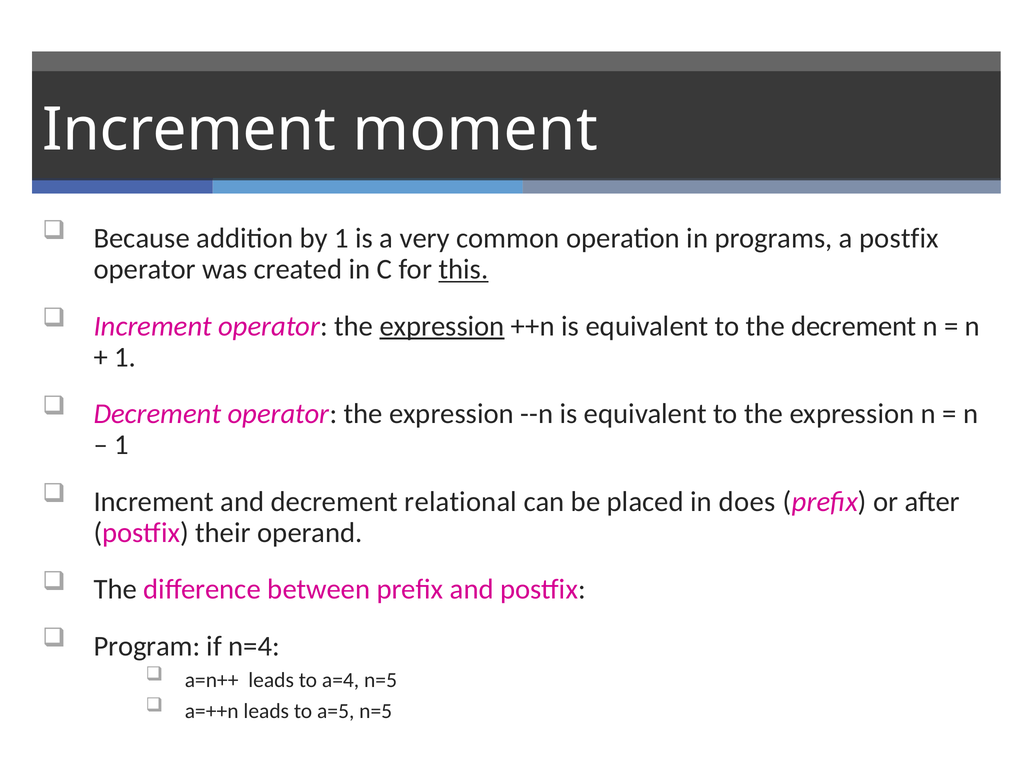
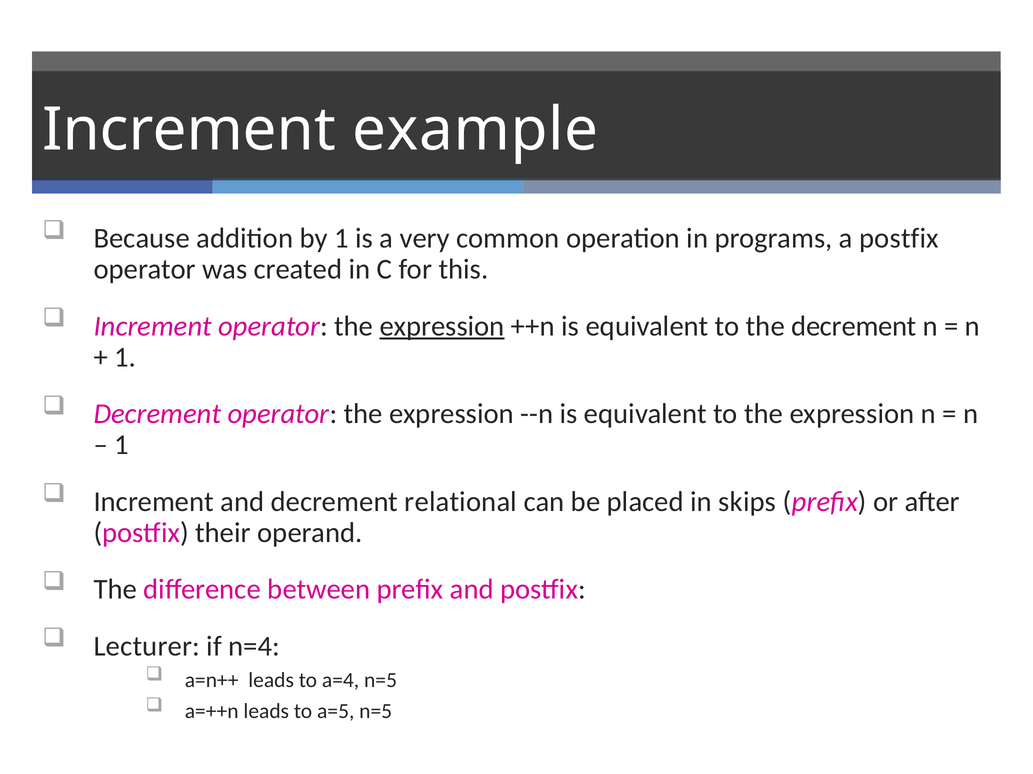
moment: moment -> example (475, 130)
this underline: present -> none (463, 270)
does: does -> skips (747, 502)
Program: Program -> Lecturer (147, 647)
